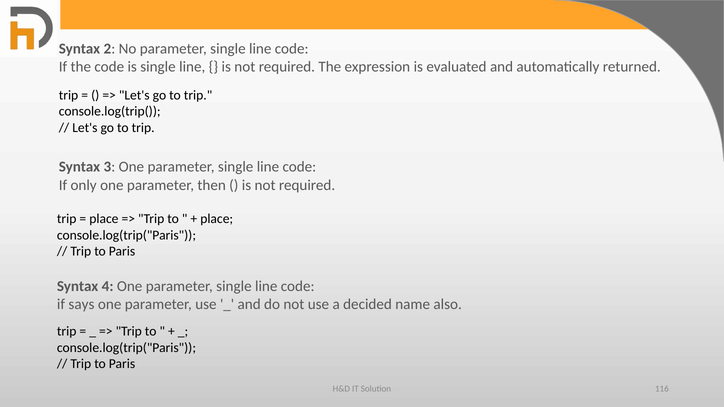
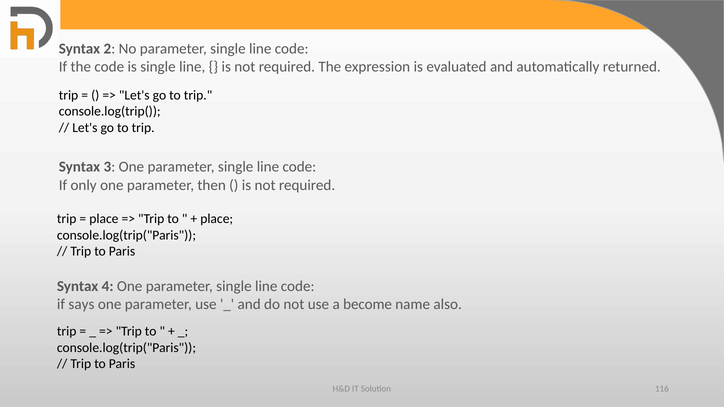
decided: decided -> become (368, 305)
